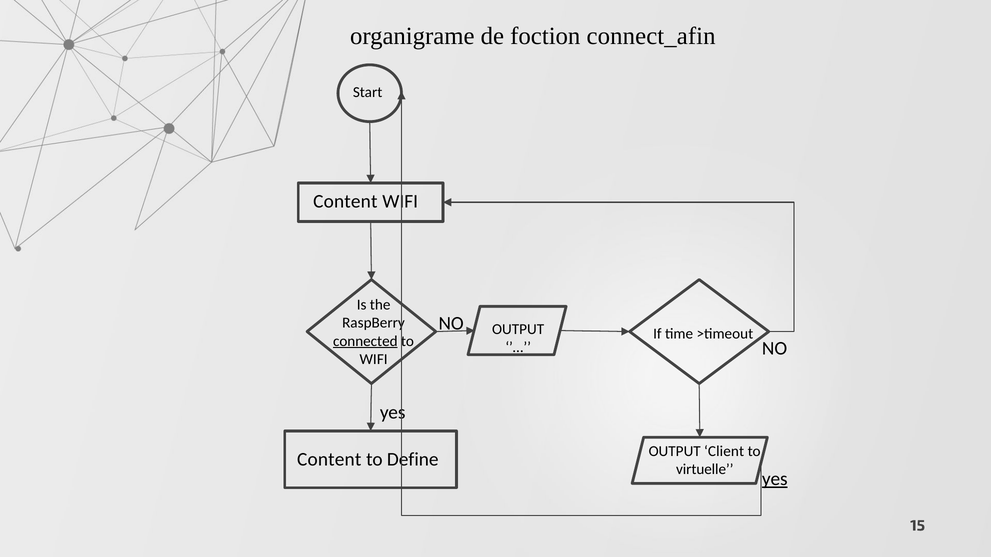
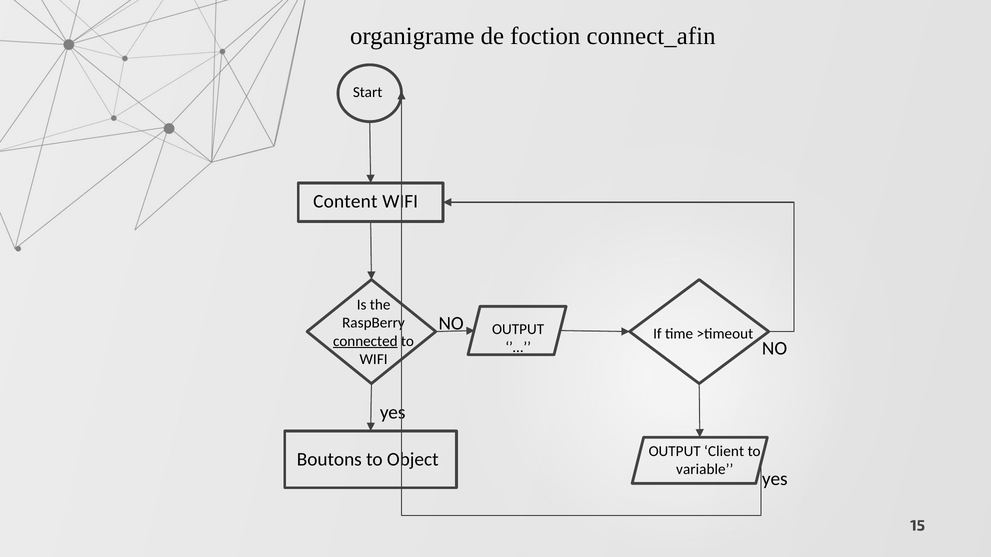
Content: Content -> Boutons (329, 460)
Define: Define -> Object (413, 460)
virtuelle: virtuelle -> variable (705, 470)
yes underline: present -> none (775, 479)
